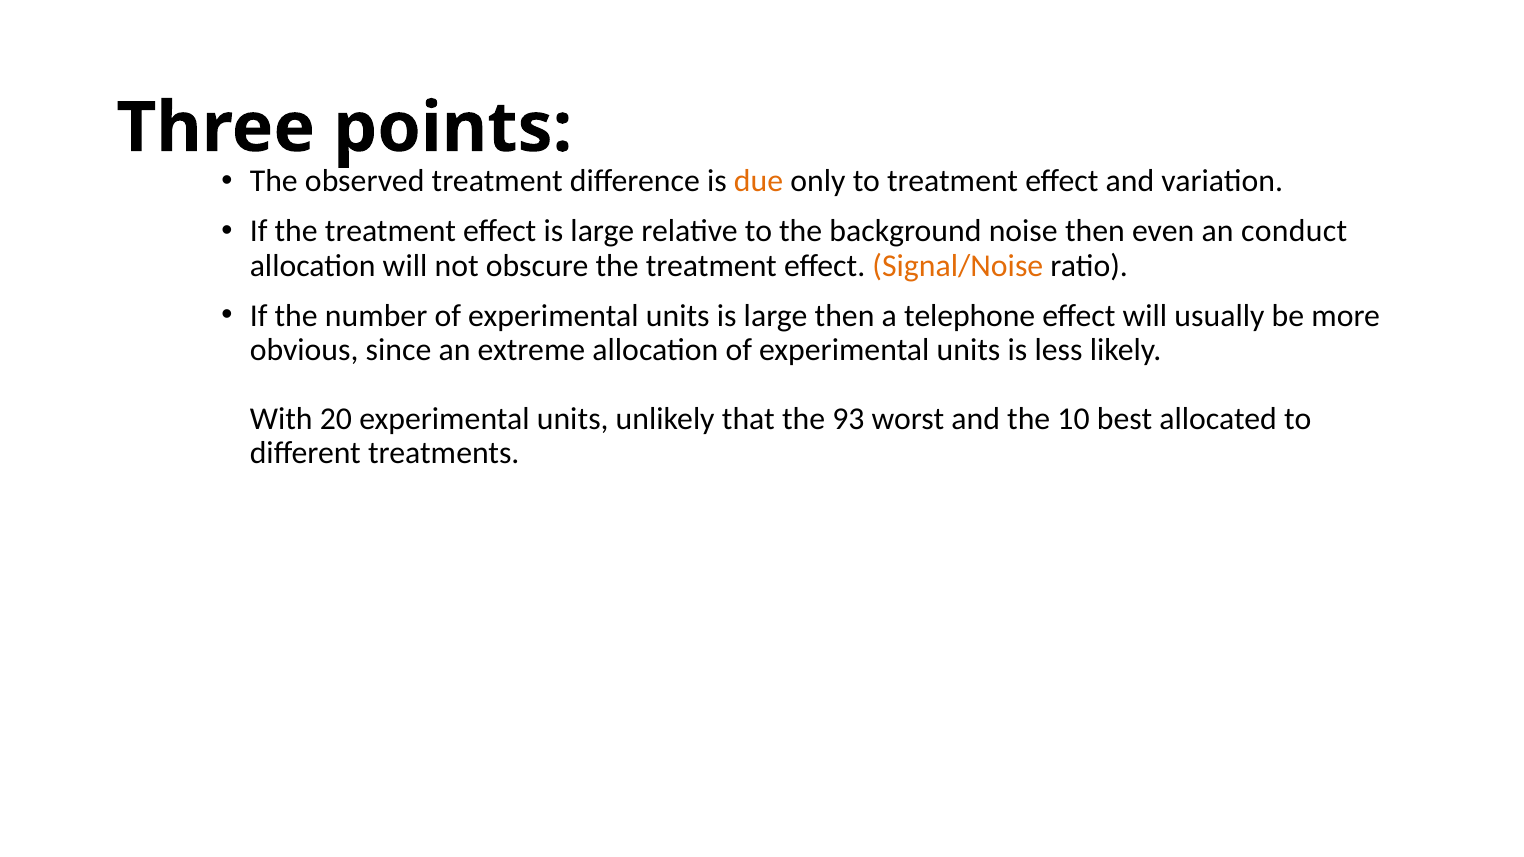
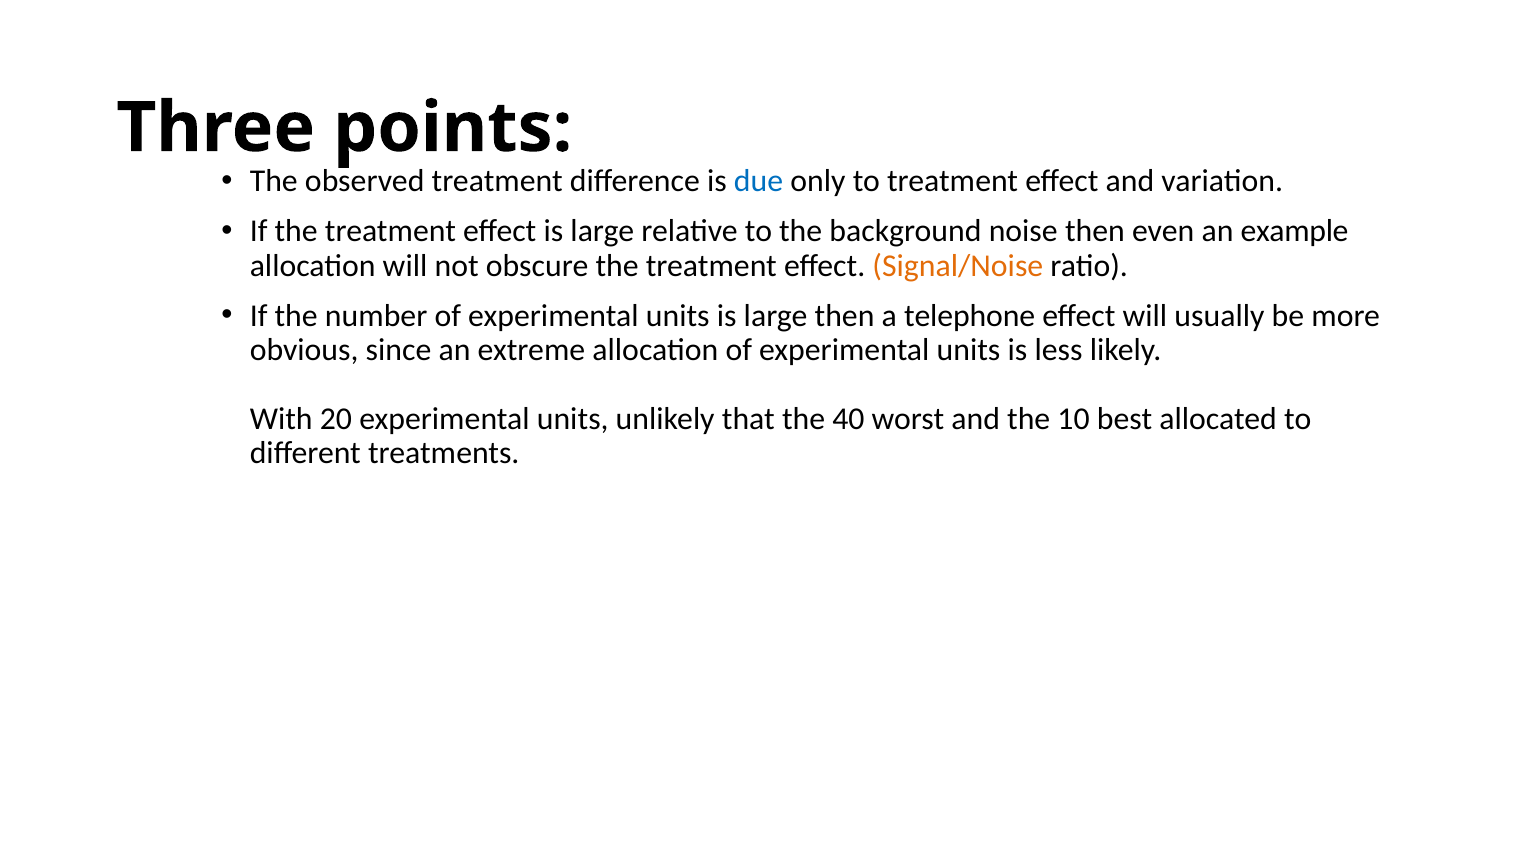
due colour: orange -> blue (759, 181)
conduct: conduct -> example (1295, 231)
93: 93 -> 40 (848, 419)
